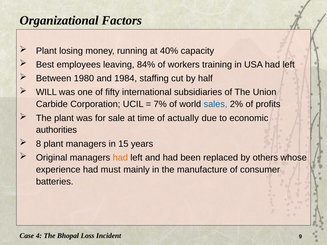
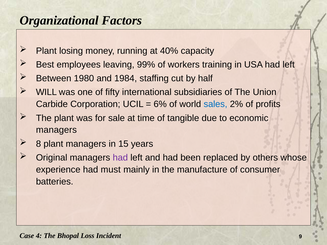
84%: 84% -> 99% (146, 65)
7%: 7% -> 6% (160, 104)
actually: actually -> tangible (183, 118)
authorities: authorities -> managers (56, 130)
had colour: orange -> purple (120, 158)
